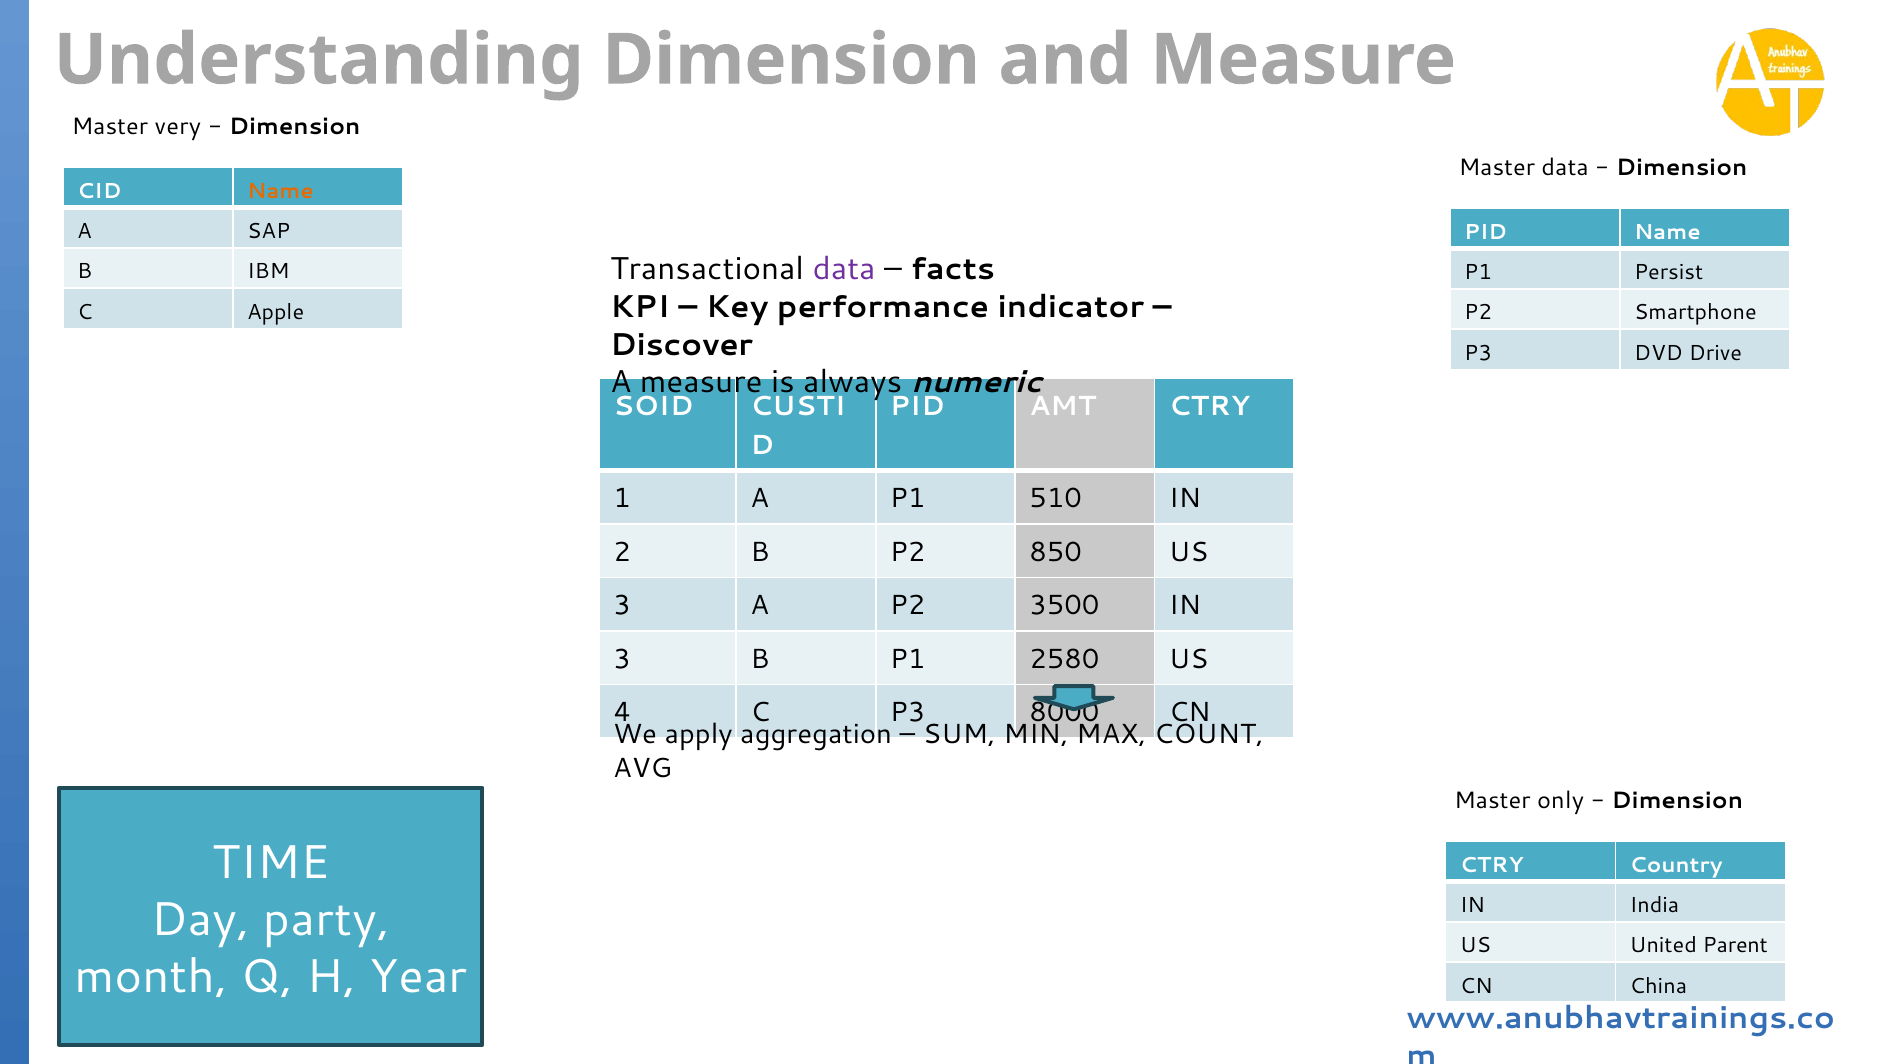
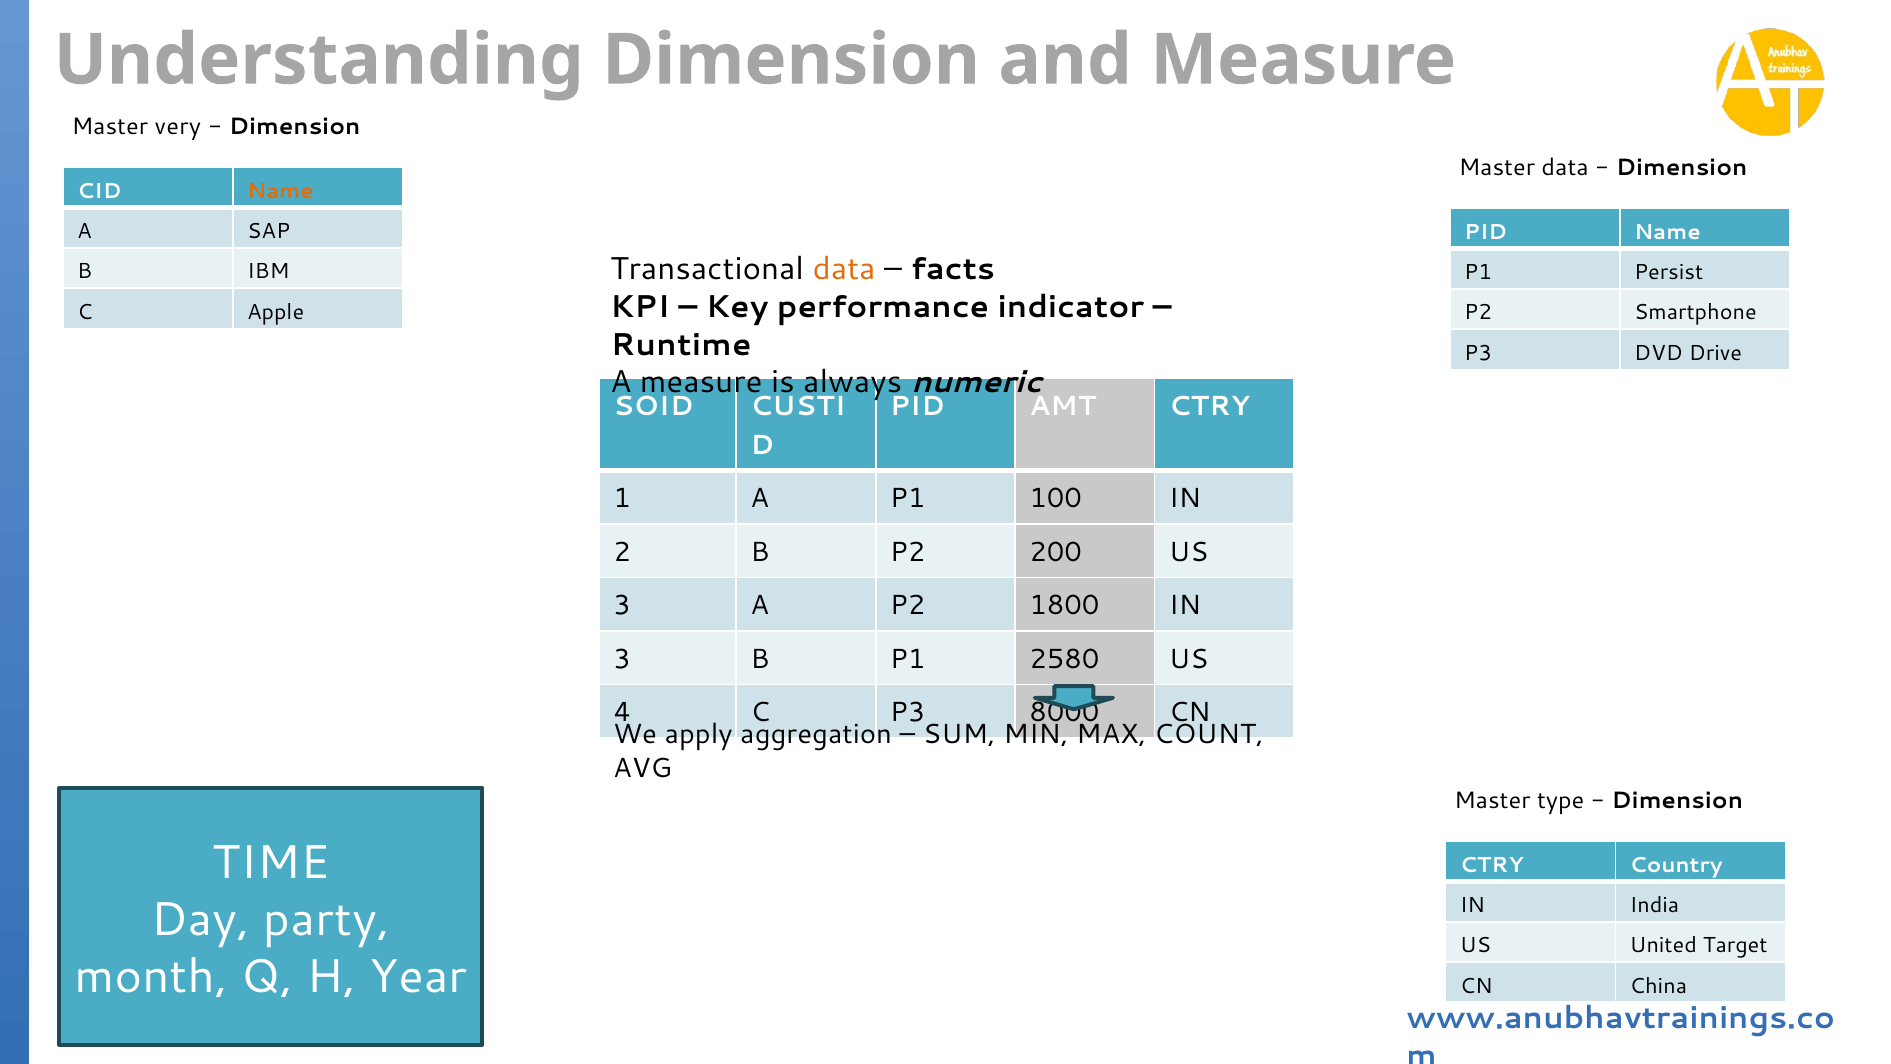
data colour: purple -> orange (844, 269)
Discover: Discover -> Runtime (681, 345)
510: 510 -> 100 (1056, 499)
850: 850 -> 200 (1056, 552)
3500: 3500 -> 1800 (1064, 606)
only: only -> type (1561, 800)
Parent: Parent -> Target (1735, 946)
